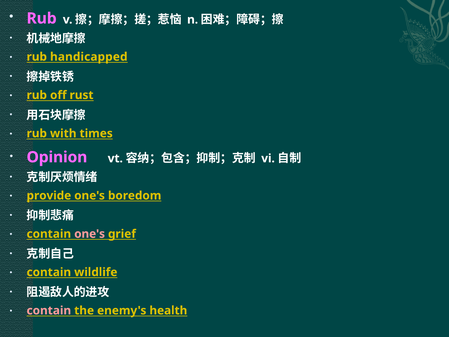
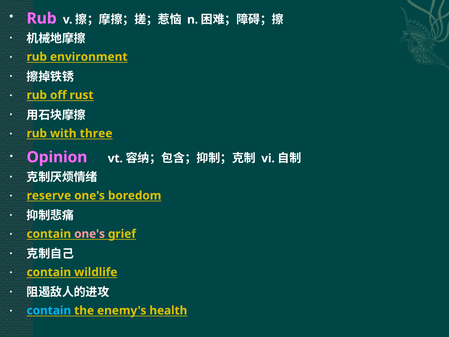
handicapped: handicapped -> environment (89, 57)
times: times -> three (96, 133)
provide: provide -> reserve (49, 195)
contain colour: pink -> light blue (49, 310)
